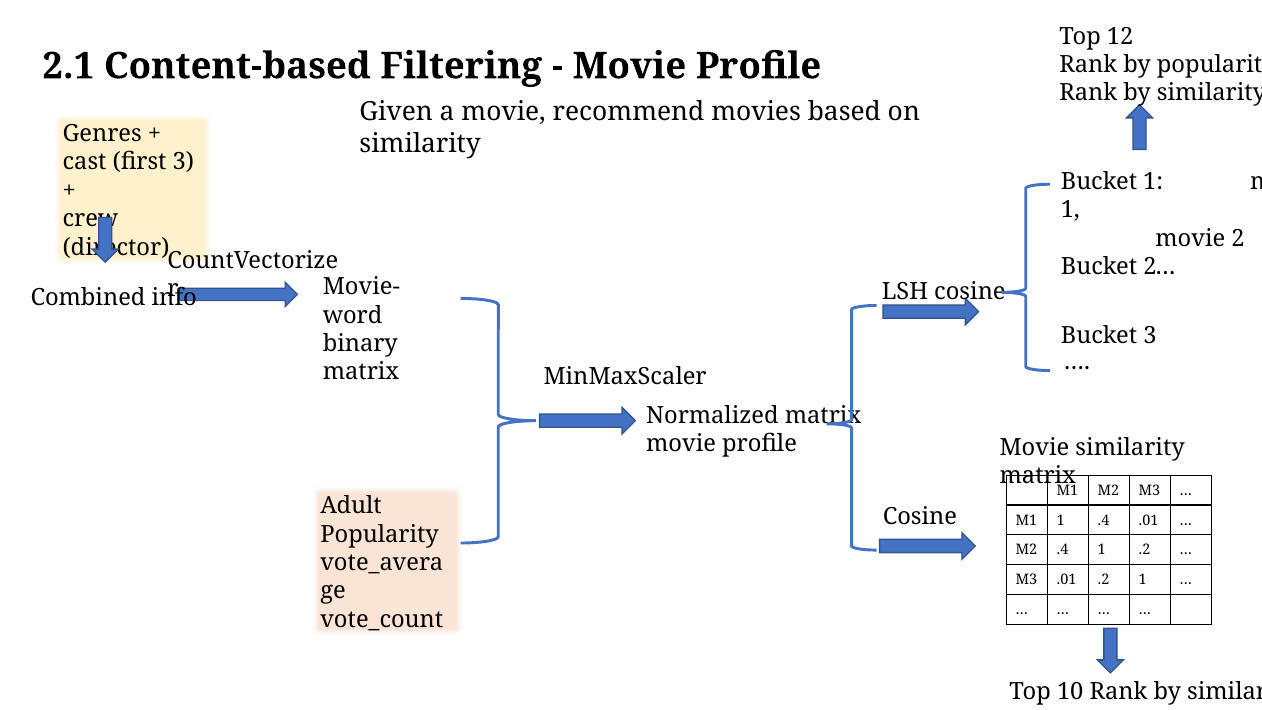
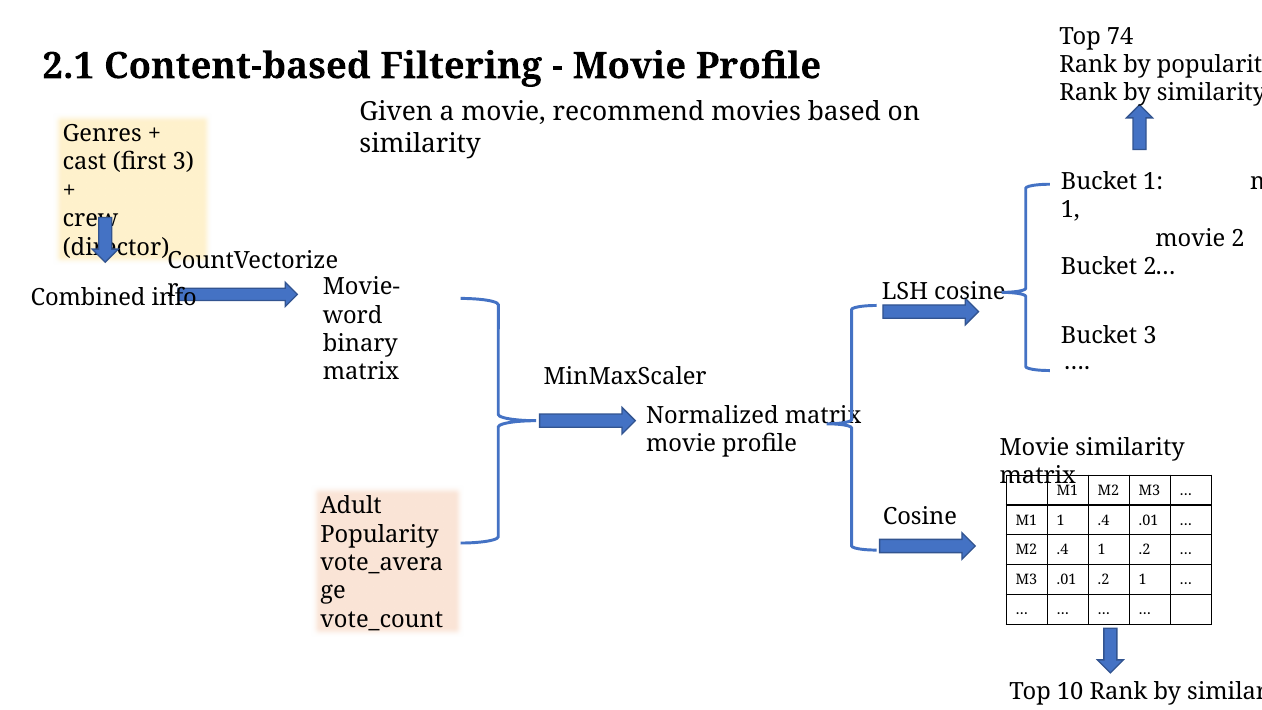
12: 12 -> 74 (1120, 36)
